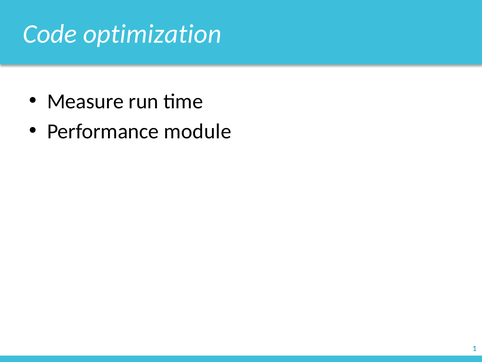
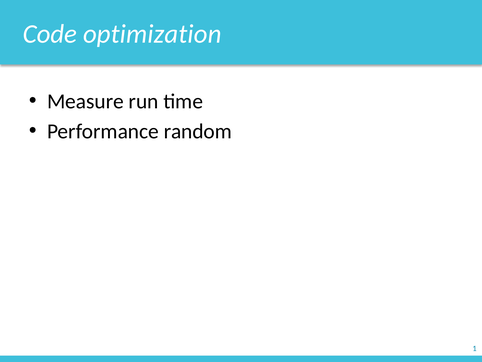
module: module -> random (198, 131)
